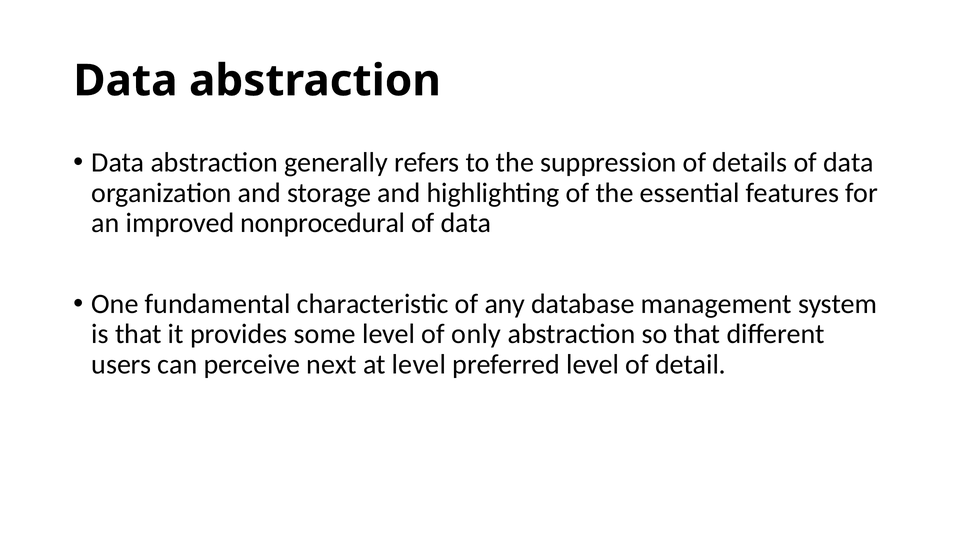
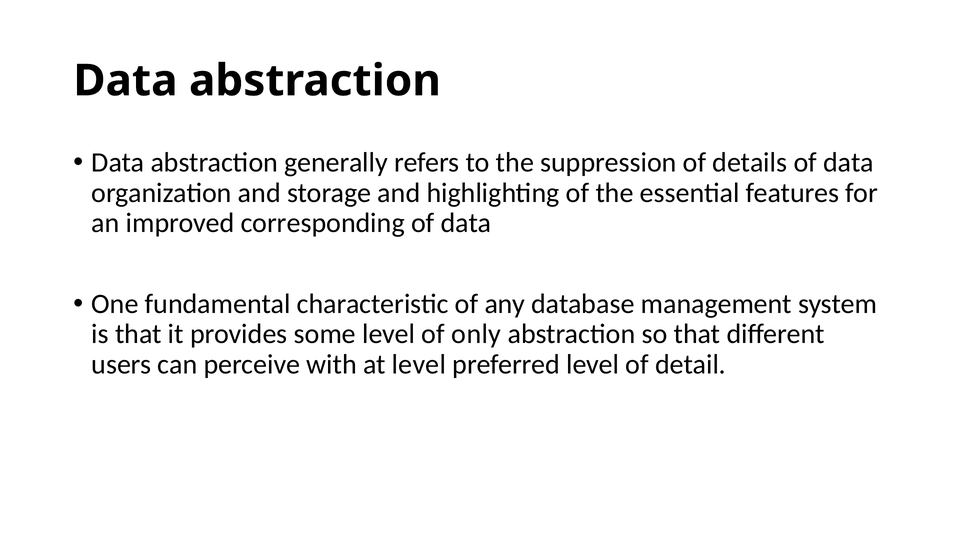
nonprocedural: nonprocedural -> corresponding (323, 223)
next: next -> with (332, 365)
